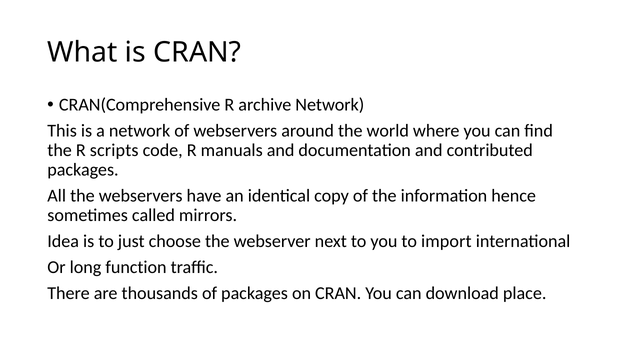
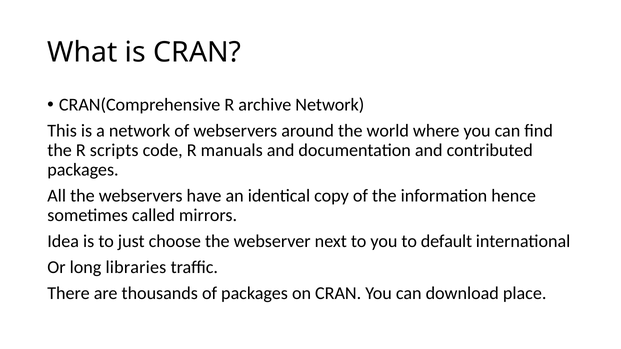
import: import -> default (446, 242)
function: function -> libraries (136, 268)
